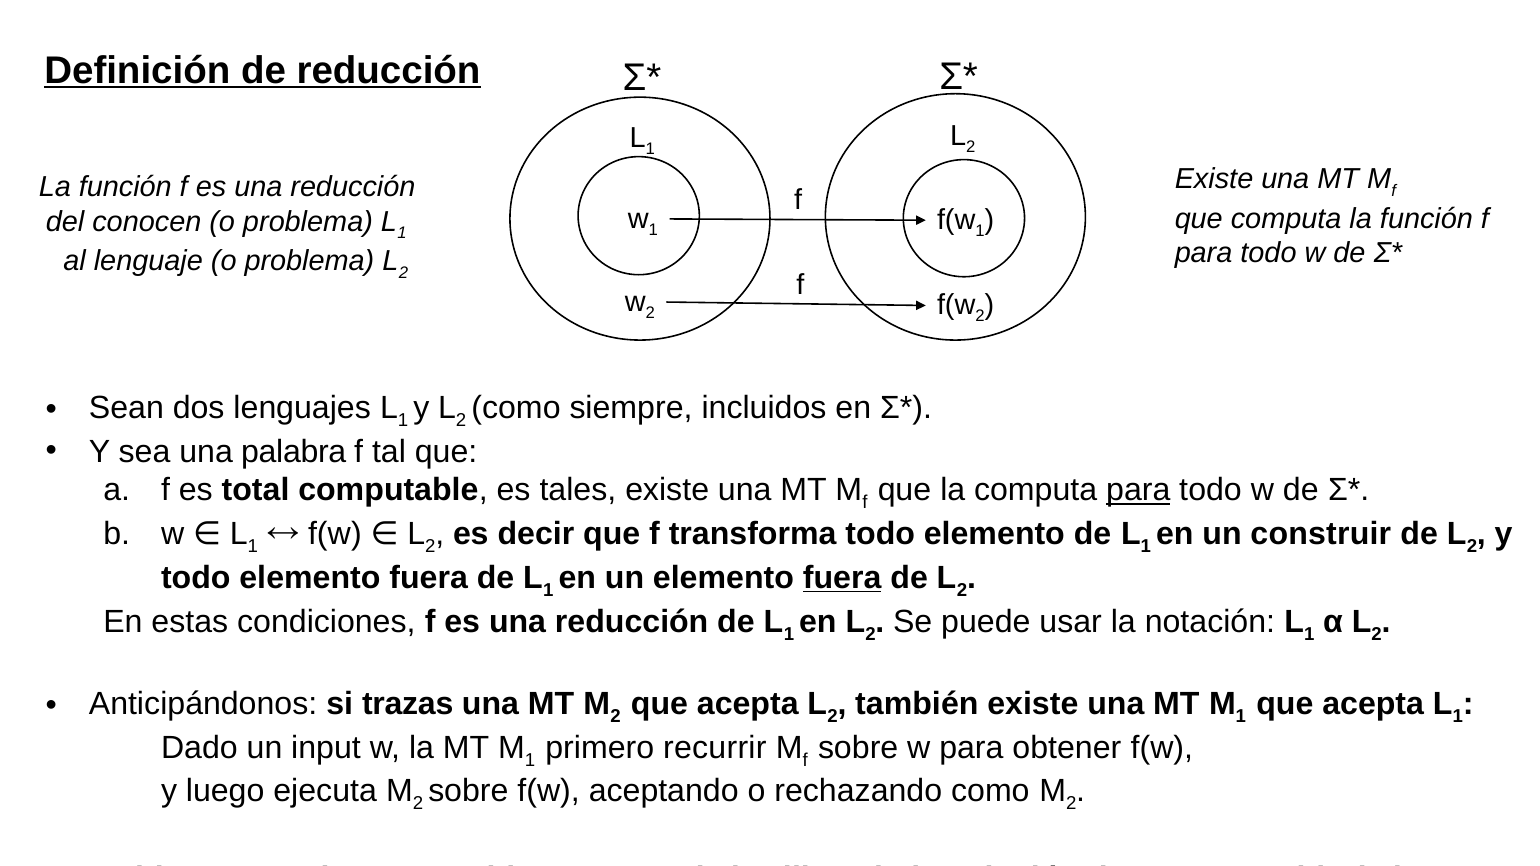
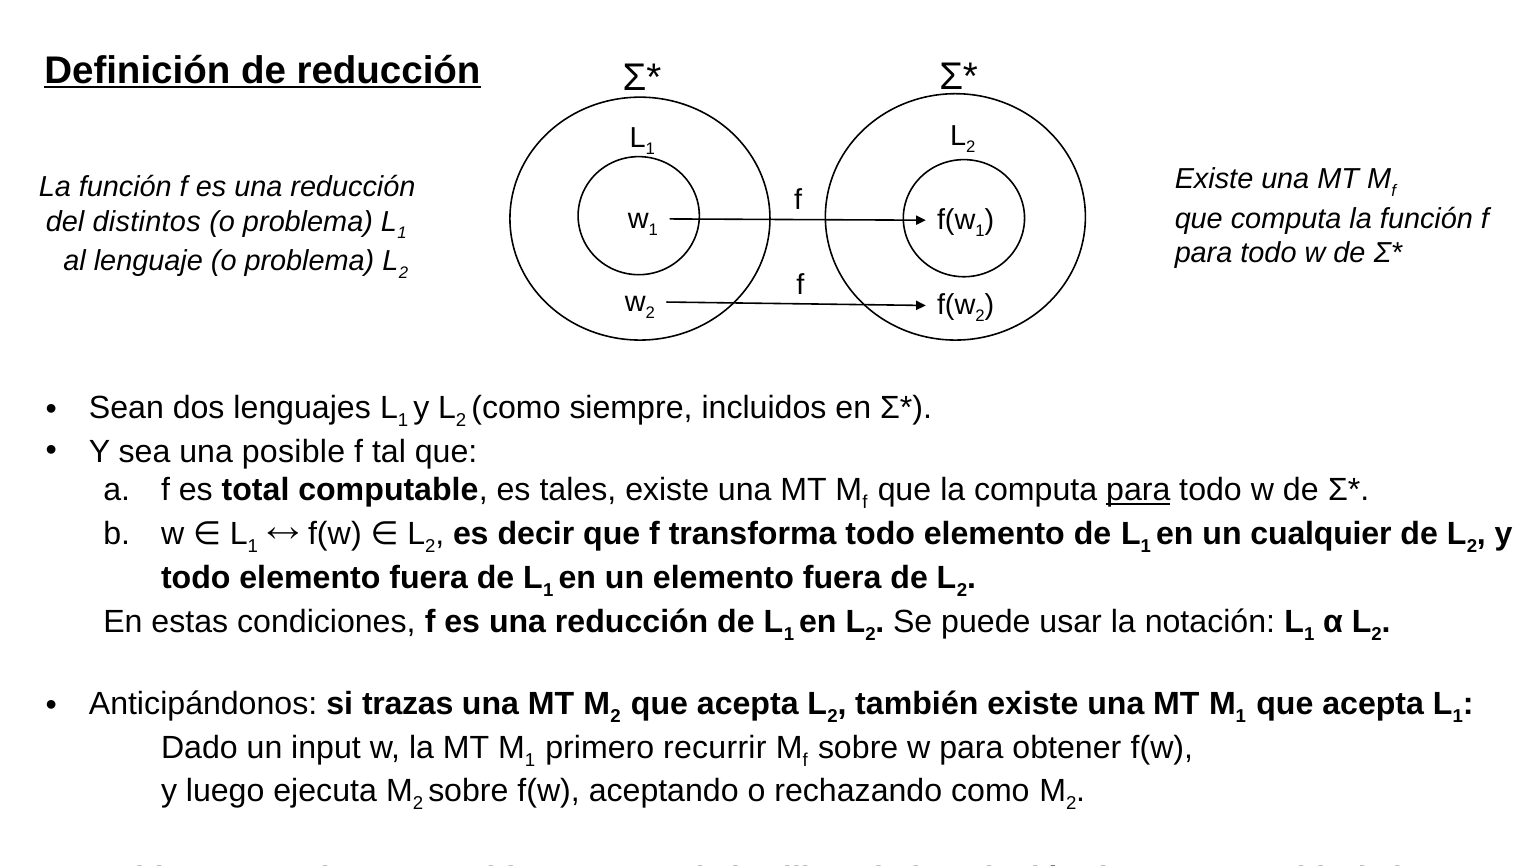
conocen: conocen -> distintos (147, 222)
palabra: palabra -> posible (293, 452)
construir: construir -> cualquier (1321, 534)
fuera underline: present -> none (842, 578)
